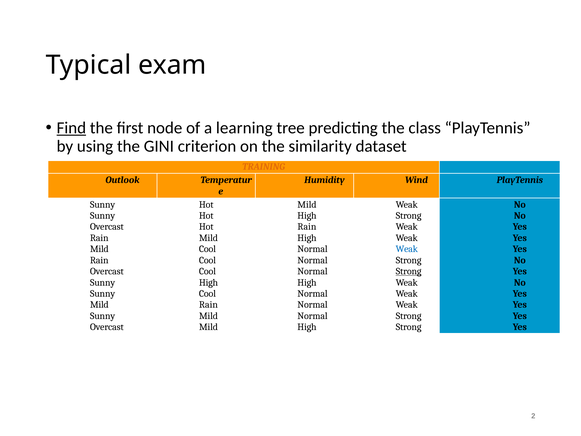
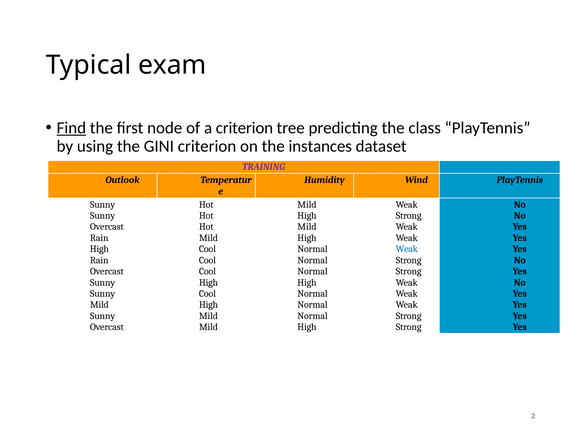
a learning: learning -> criterion (244, 128)
similarity: similarity -> instances (320, 146)
TRAINING colour: orange -> purple (264, 167)
Rain: Rain -> Mild (307, 227)
Mild: Mild -> High (99, 249)
Strong underline: present -> none (409, 271)
Rain: Rain -> High (209, 305)
